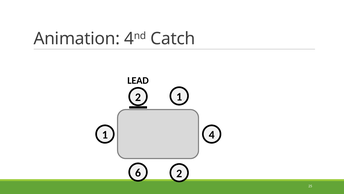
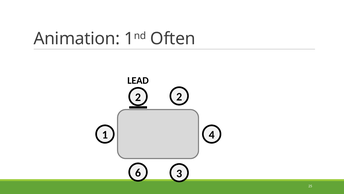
Animation 4: 4 -> 1 (129, 39)
Catch: Catch -> Often (173, 39)
2 1: 1 -> 2 (179, 96)
6 2: 2 -> 3 (179, 173)
